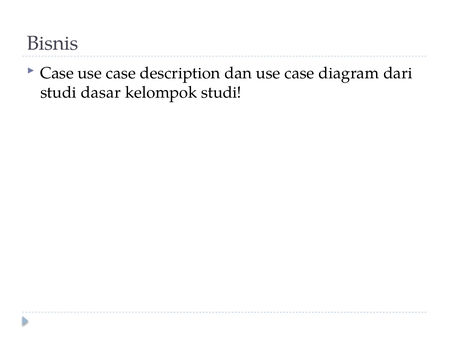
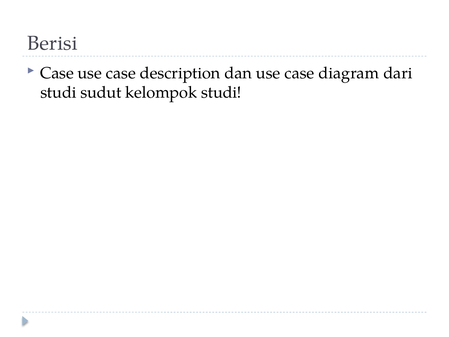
Bisnis: Bisnis -> Berisi (52, 43)
dasar: dasar -> sudut (101, 92)
